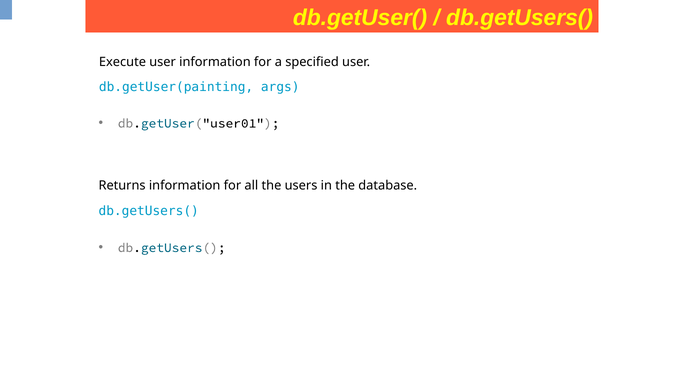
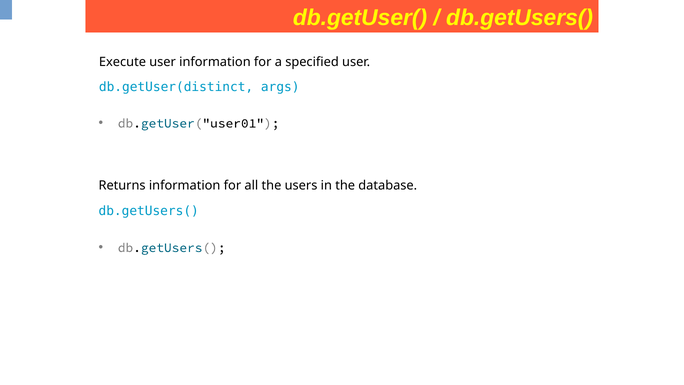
db.getUser(painting: db.getUser(painting -> db.getUser(distinct (176, 87)
